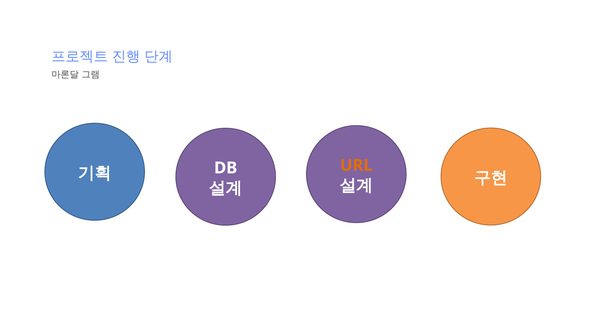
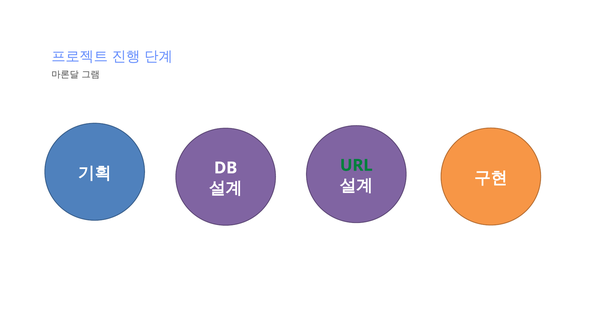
URL colour: orange -> green (356, 166)
